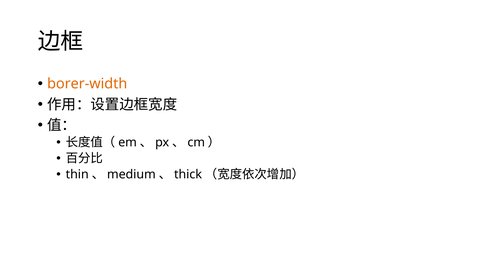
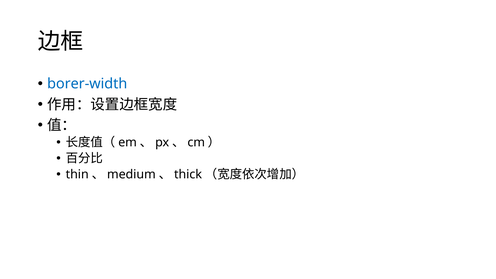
borer-width colour: orange -> blue (87, 84)
